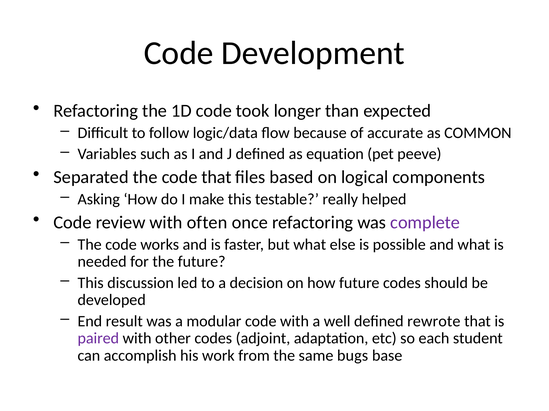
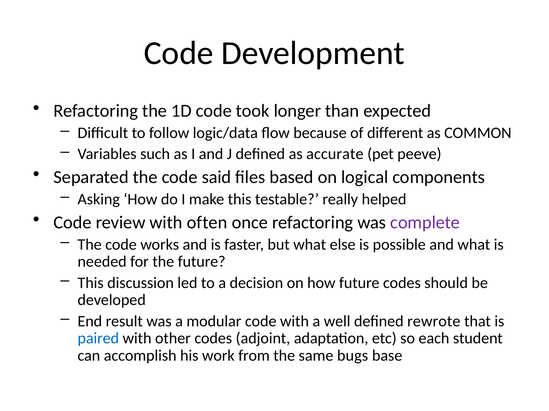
accurate: accurate -> different (395, 133)
equation: equation -> accurate (335, 154)
code that: that -> said (216, 178)
paired colour: purple -> blue (98, 339)
